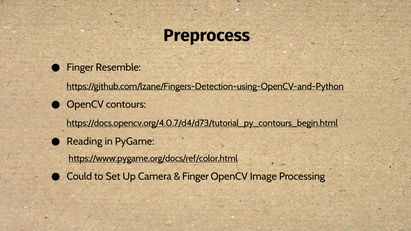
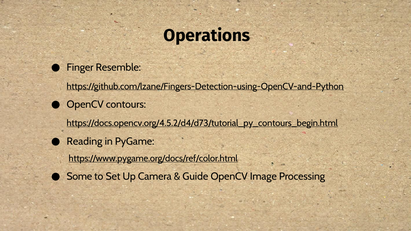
Preprocess: Preprocess -> Operations (207, 36)
https://docs.opencv.org/4.0.7/d4/d73/tutorial_py_contours_begin.html: https://docs.opencv.org/4.0.7/d4/d73/tutorial_py_contours_begin.html -> https://docs.opencv.org/4.5.2/d4/d73/tutorial_py_contours_begin.html (202, 123)
Could: Could -> Some (79, 177)
Finger: Finger -> Guide (195, 177)
